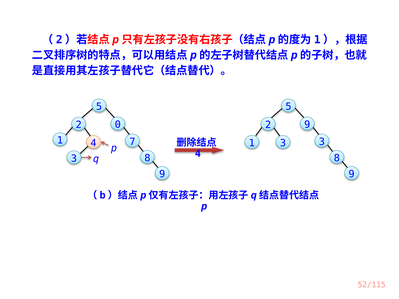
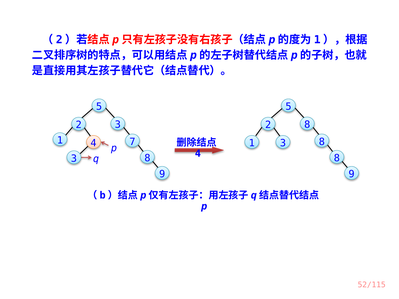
2 0: 0 -> 3 (118, 125)
2 9: 9 -> 8 (307, 125)
3 3: 3 -> 8 (322, 142)
